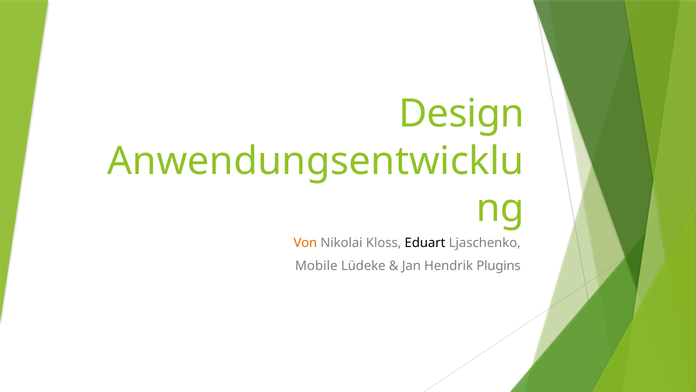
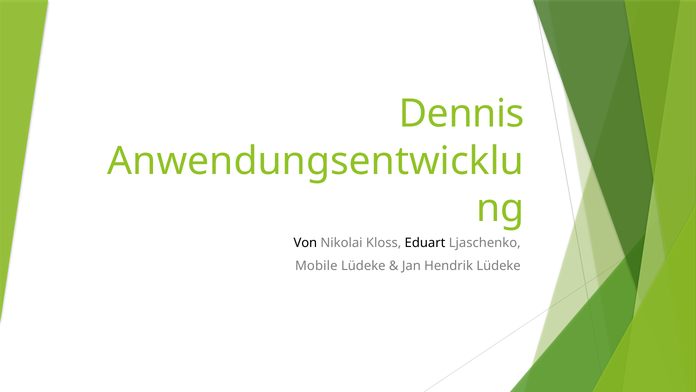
Design: Design -> Dennis (462, 114)
Von colour: orange -> black (305, 243)
Hendrik Plugins: Plugins -> Lüdeke (499, 266)
